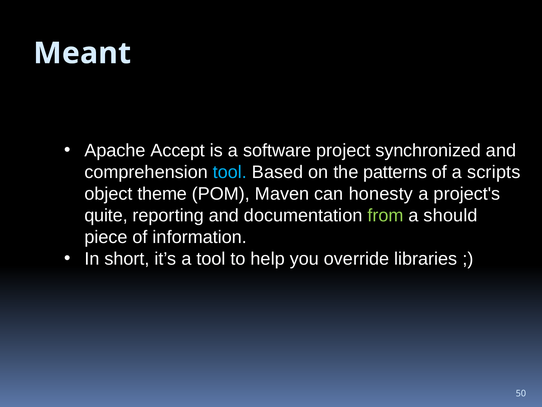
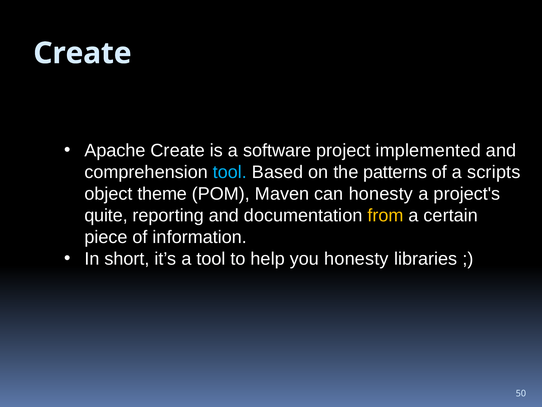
Meant: Meant -> Create (82, 53)
Apache Accept: Accept -> Create (178, 150)
synchronized: synchronized -> implemented (428, 150)
from colour: light green -> yellow (386, 215)
should: should -> certain (451, 215)
you override: override -> honesty (356, 259)
